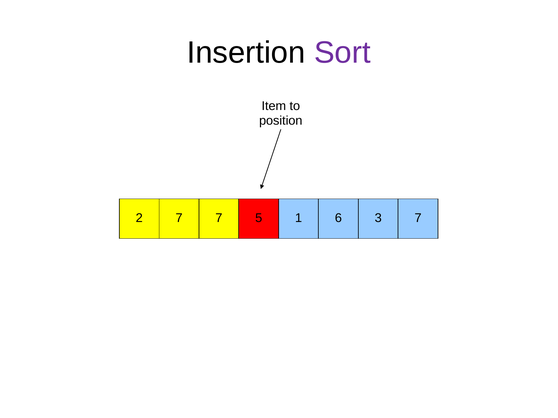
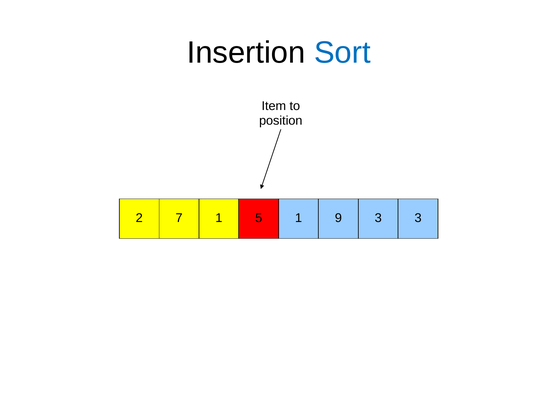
Sort colour: purple -> blue (342, 53)
7 7: 7 -> 1 (219, 218)
6: 6 -> 9 (338, 218)
3 7: 7 -> 3 (418, 218)
